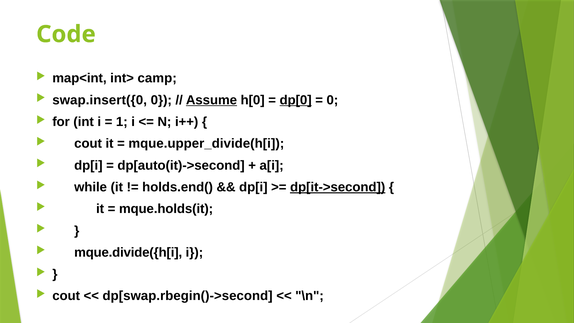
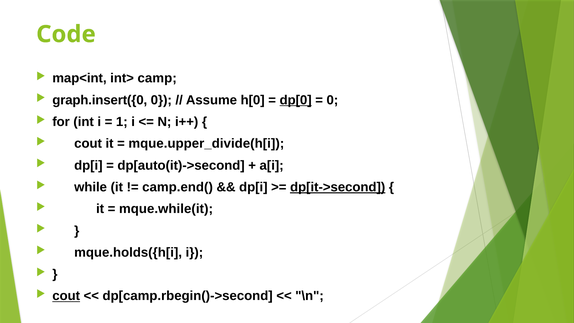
swap.insert({0: swap.insert({0 -> graph.insert({0 (100, 100)
Assume underline: present -> none (211, 100)
holds.end(: holds.end( -> camp.end( (178, 187)
mque.holds(it: mque.holds(it -> mque.while(it (166, 209)
mque.divide({h[i: mque.divide({h[i -> mque.holds({h[i (128, 252)
cout underline: none -> present (66, 296)
dp[swap.rbegin()->second: dp[swap.rbegin()->second -> dp[camp.rbegin()->second (188, 296)
